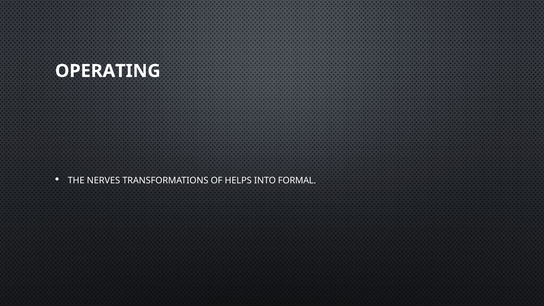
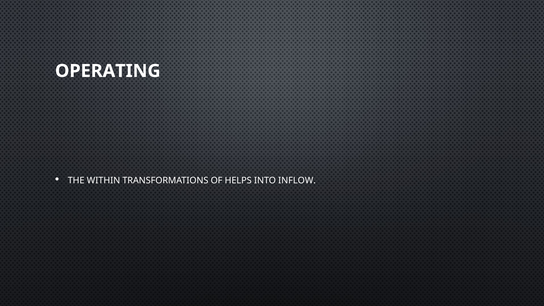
NERVES: NERVES -> WITHIN (103, 181)
FORMAL: FORMAL -> INFLOW (297, 181)
